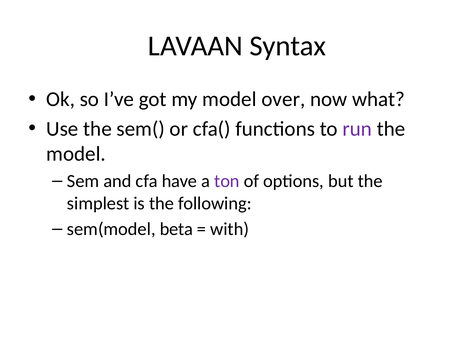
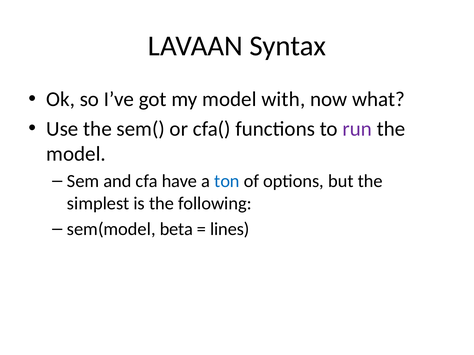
over: over -> with (283, 99)
ton colour: purple -> blue (227, 181)
with: with -> lines (230, 229)
